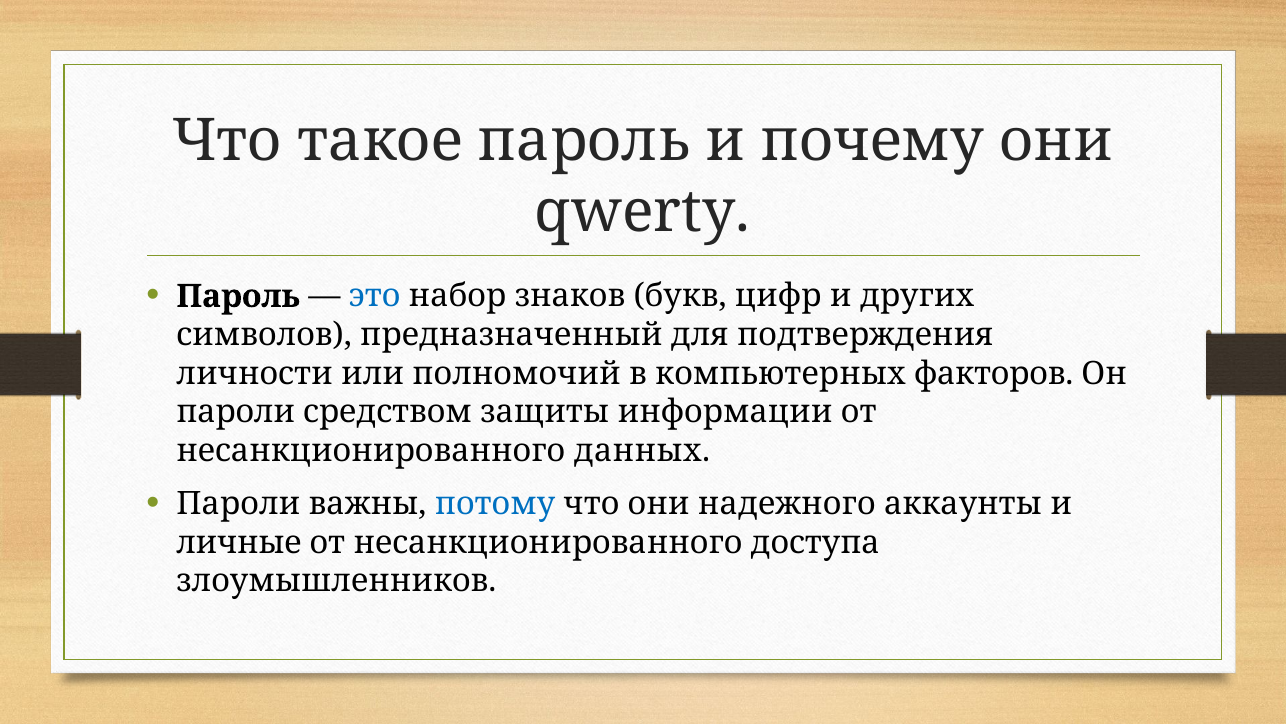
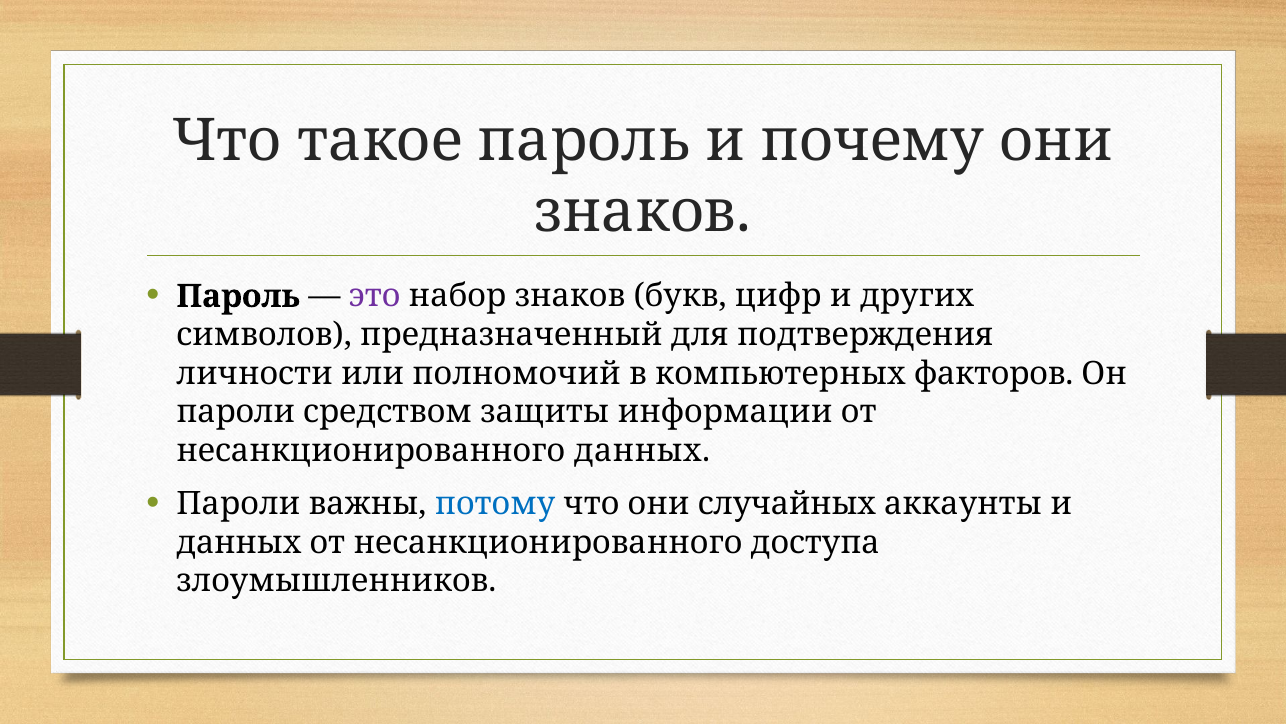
qwerty: qwerty -> знаков (643, 212)
это colour: blue -> purple (375, 296)
надежного: надежного -> случайных (787, 503)
личные: личные -> данных (239, 542)
